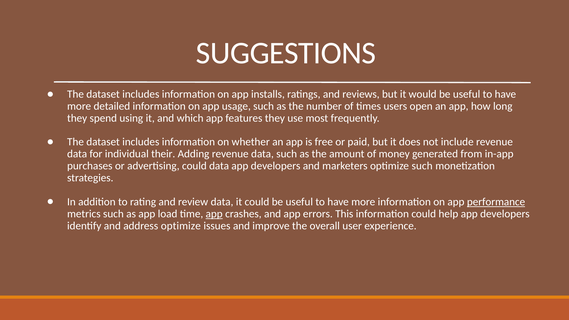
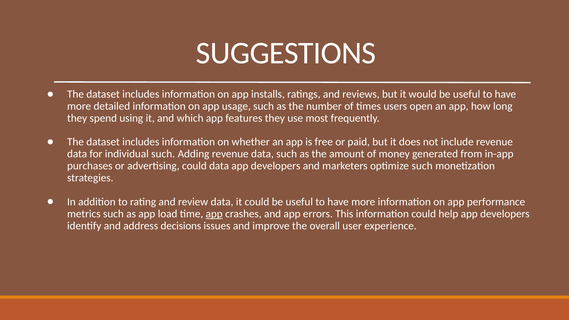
individual their: their -> such (163, 154)
performance underline: present -> none (496, 202)
address optimize: optimize -> decisions (181, 226)
